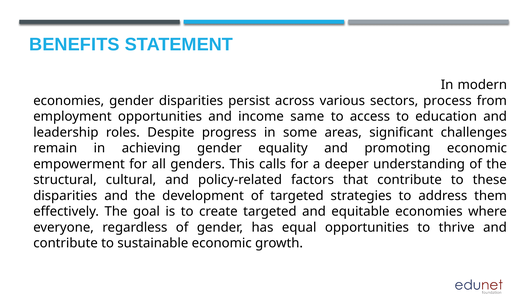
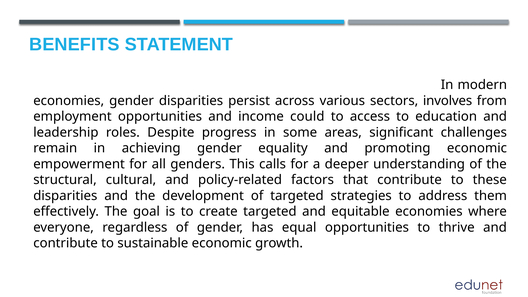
process: process -> involves (448, 101)
same: same -> could (307, 117)
